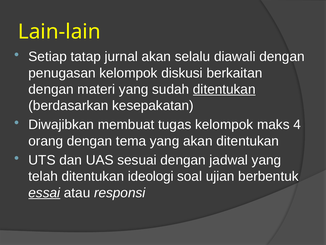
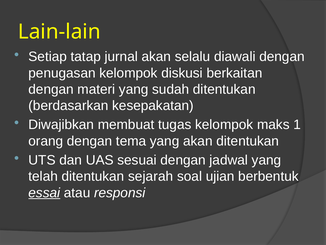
ditentukan underline: present -> none (224, 89)
4: 4 -> 1 (297, 124)
ideologi: ideologi -> sejarah (151, 176)
